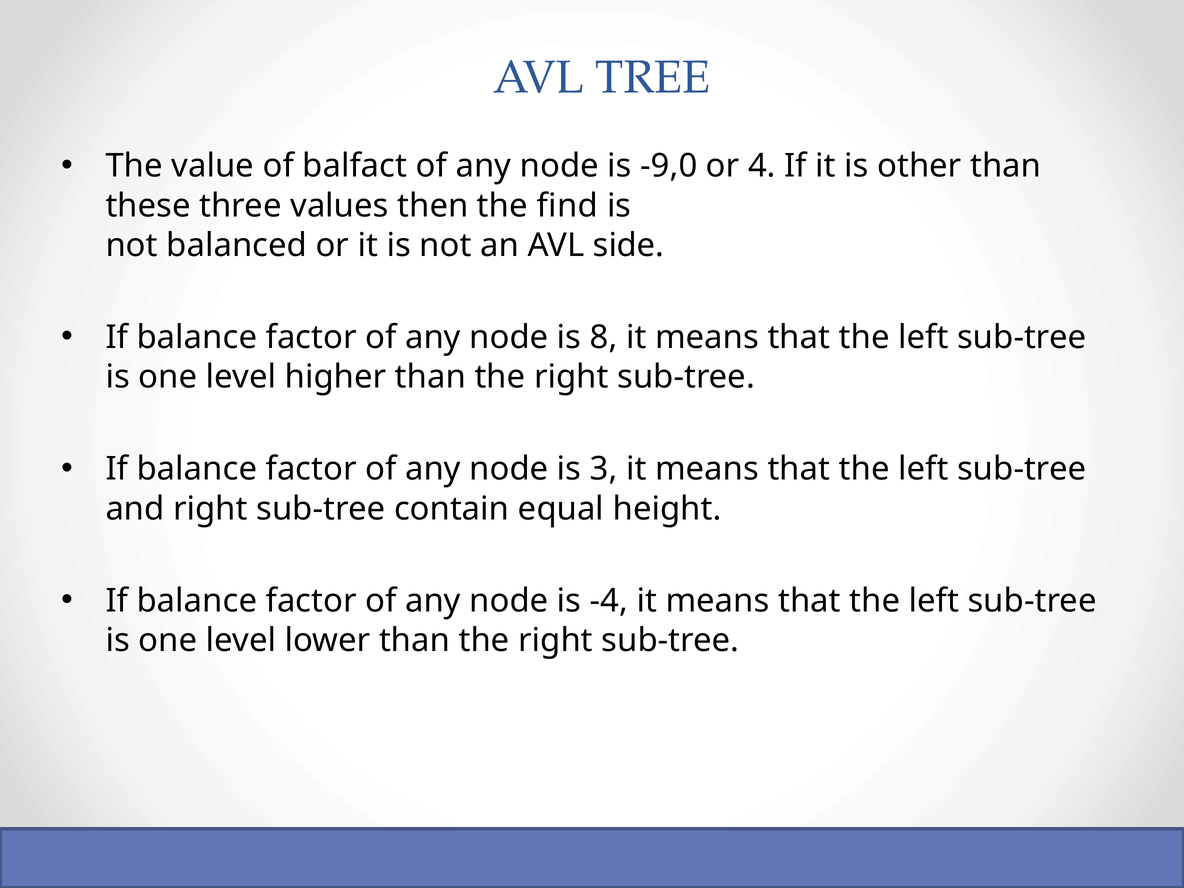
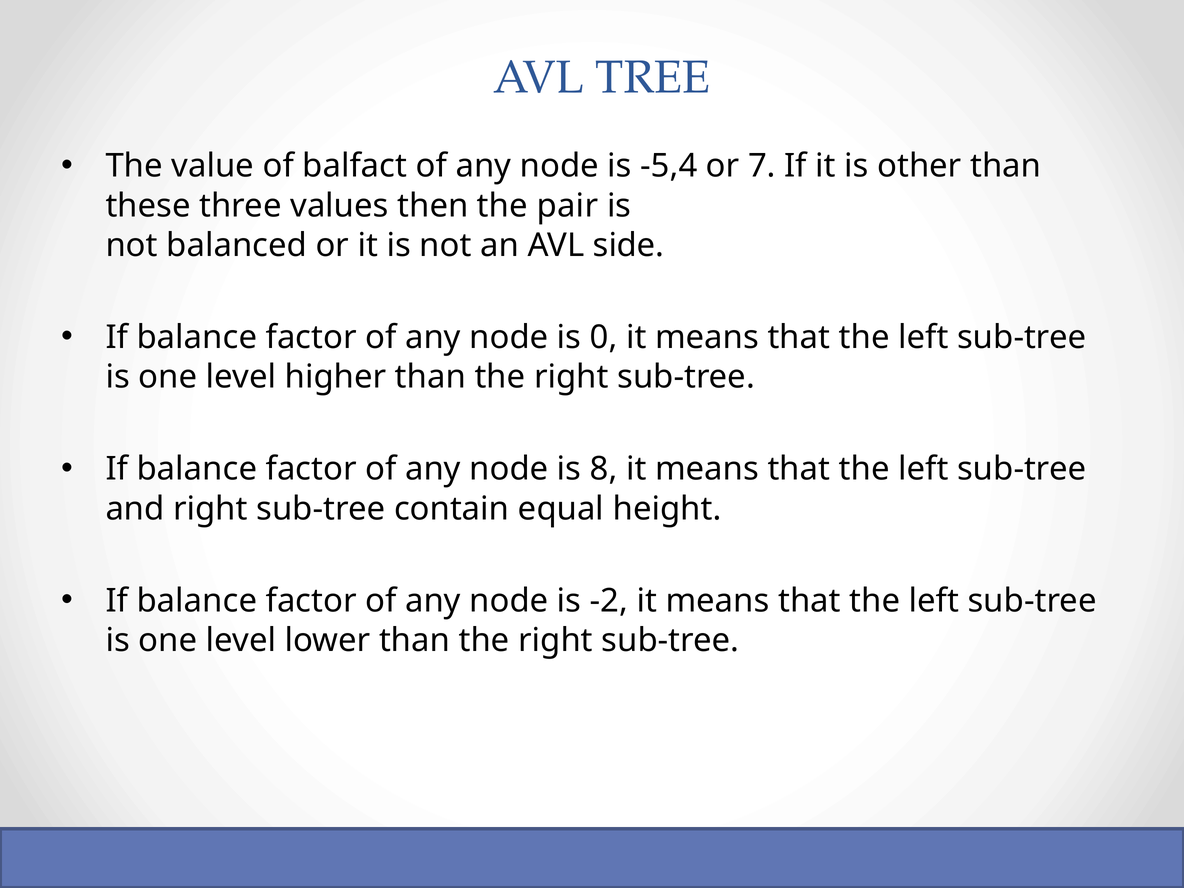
-9,0: -9,0 -> -5,4 (669, 166)
4: 4 -> 7 (762, 166)
find: find -> pair (567, 206)
8: 8 -> 0 (604, 337)
3: 3 -> 8 (604, 469)
-4: -4 -> -2 (609, 601)
